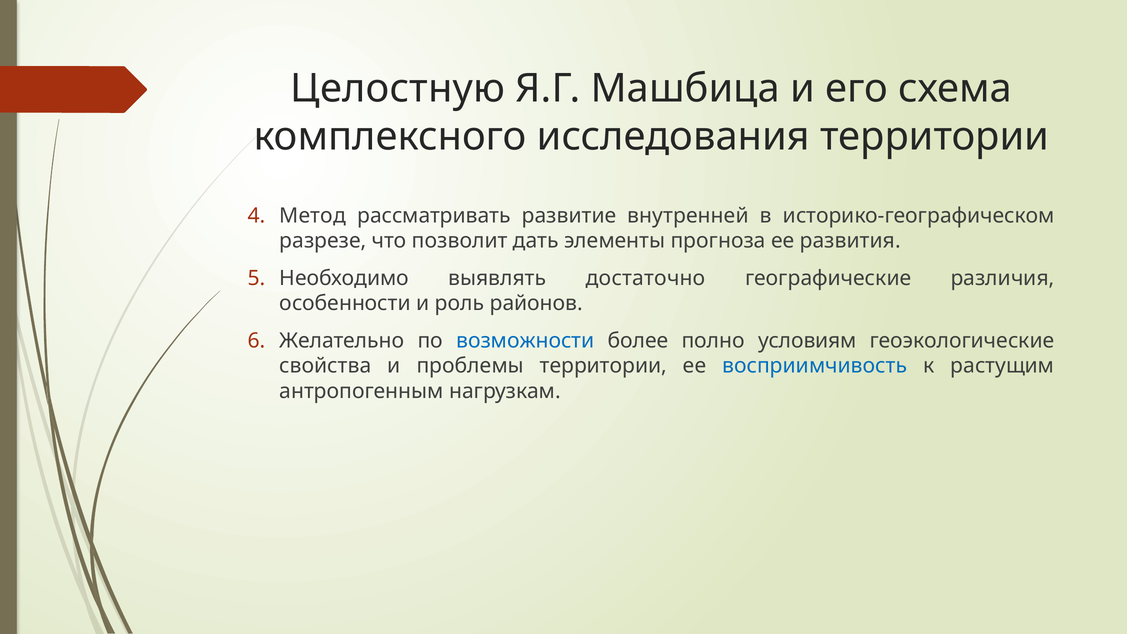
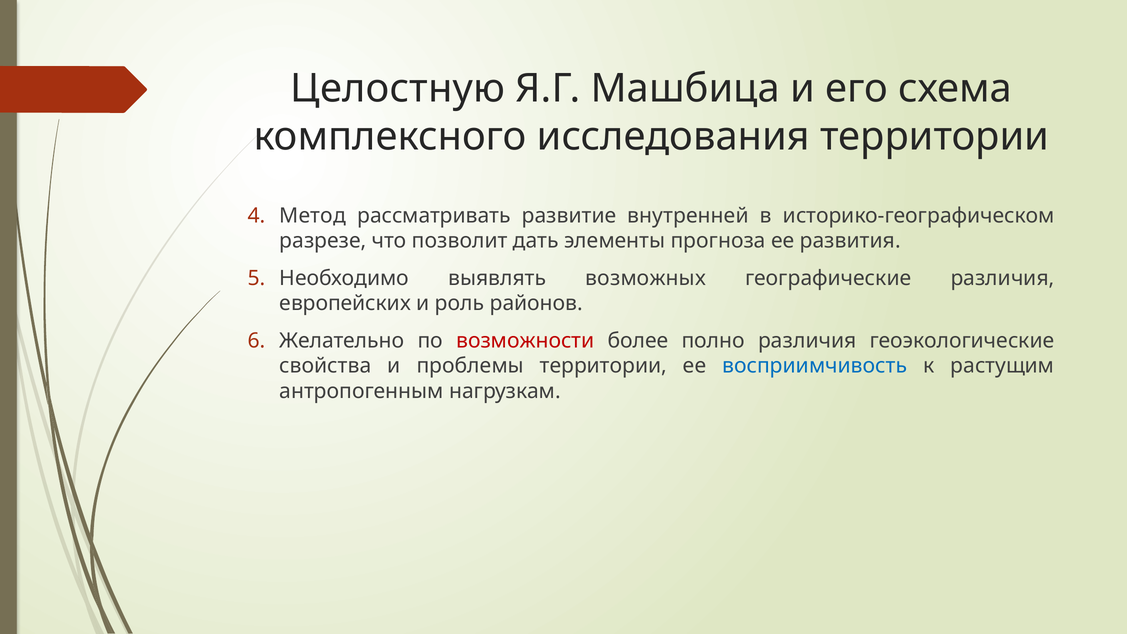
достаточно: достаточно -> возможных (646, 278)
особенности: особенности -> европейских (345, 303)
возможности colour: blue -> red (525, 341)
полно условиям: условиям -> различия (807, 341)
